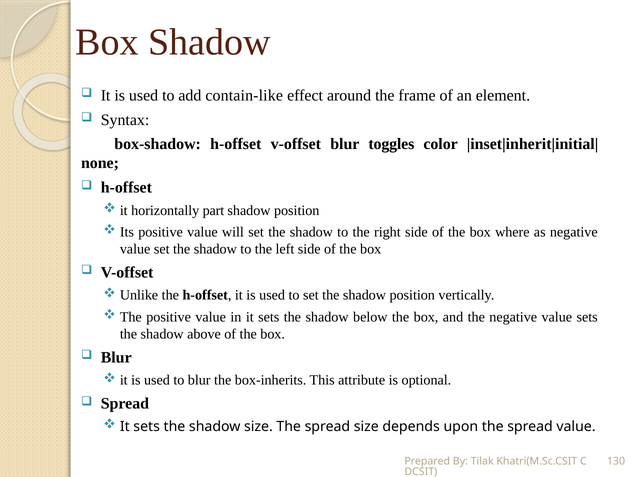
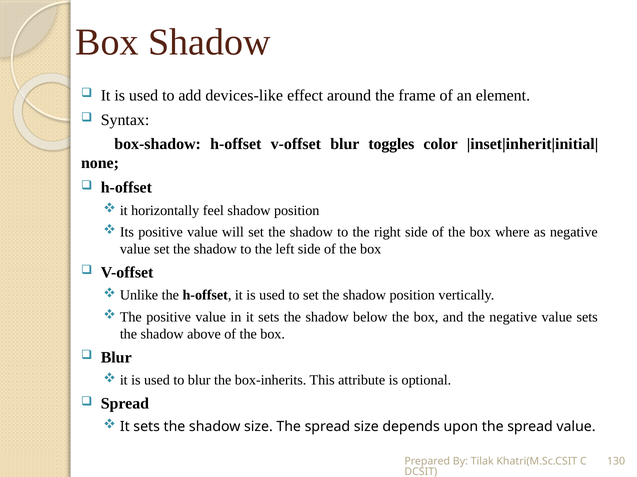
contain-like: contain-like -> devices-like (244, 96)
part: part -> feel (213, 211)
